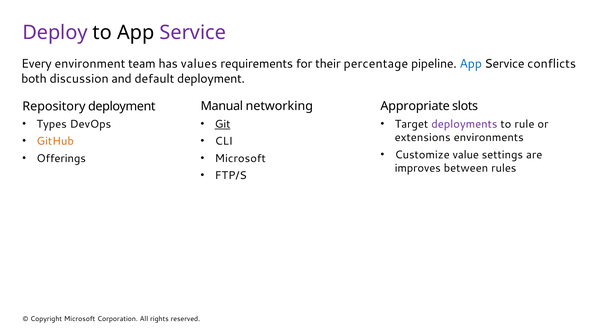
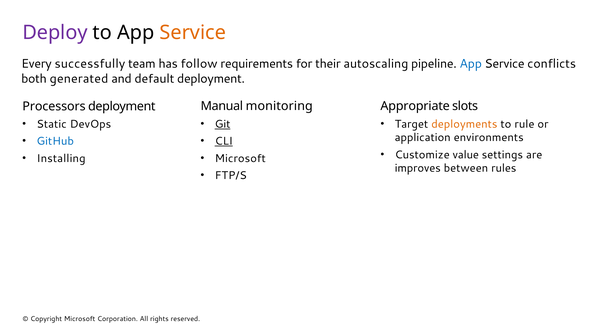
Service colour: purple -> orange (193, 33)
environment: environment -> successfully (90, 64)
values: values -> follow (199, 64)
percentage: percentage -> autoscaling (376, 64)
discussion: discussion -> generated (79, 79)
networking: networking -> monitoring (279, 106)
Repository: Repository -> Processors (54, 106)
deployments colour: purple -> orange (464, 124)
Types: Types -> Static (52, 124)
extensions: extensions -> application (423, 138)
CLI underline: none -> present (224, 141)
GitHub colour: orange -> blue (55, 141)
Offerings: Offerings -> Installing (61, 159)
